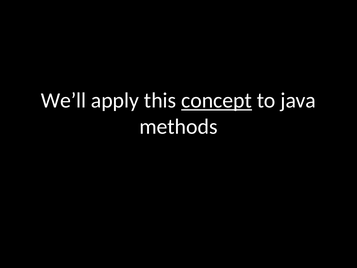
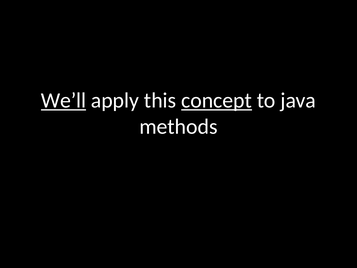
We’ll underline: none -> present (64, 100)
